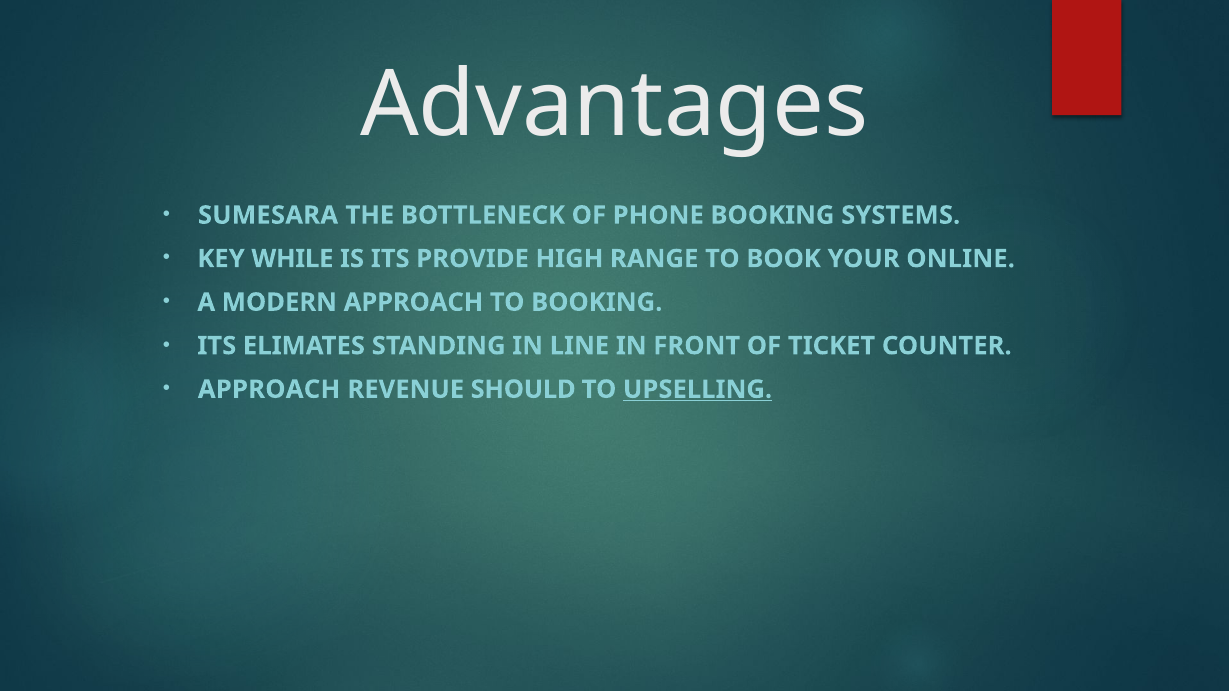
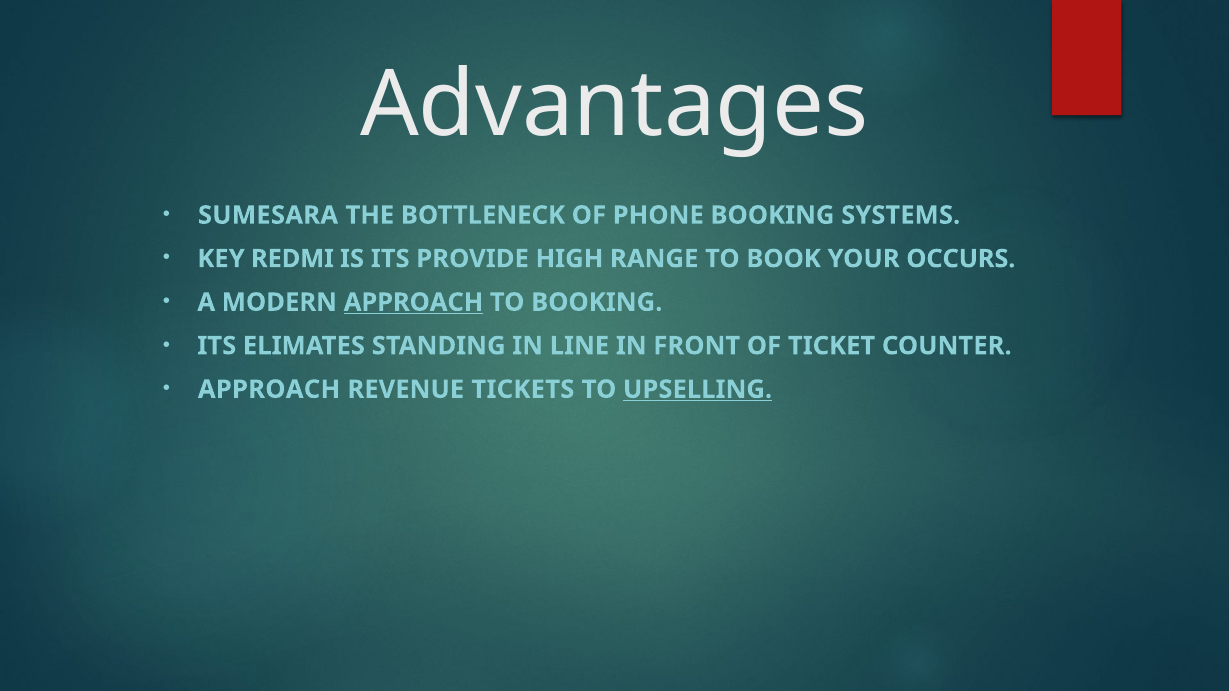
WHILE: WHILE -> REDMI (292, 259)
ONLINE: ONLINE -> OCCURS (961, 259)
APPROACH underline: none -> present (414, 302)
SHOULD: SHOULD -> TICKETS (523, 390)
